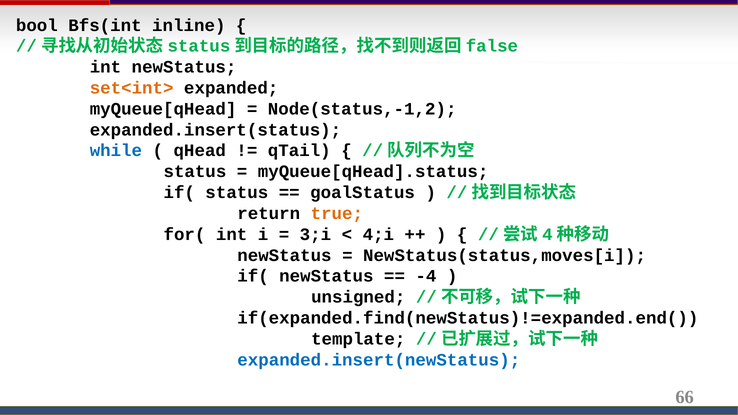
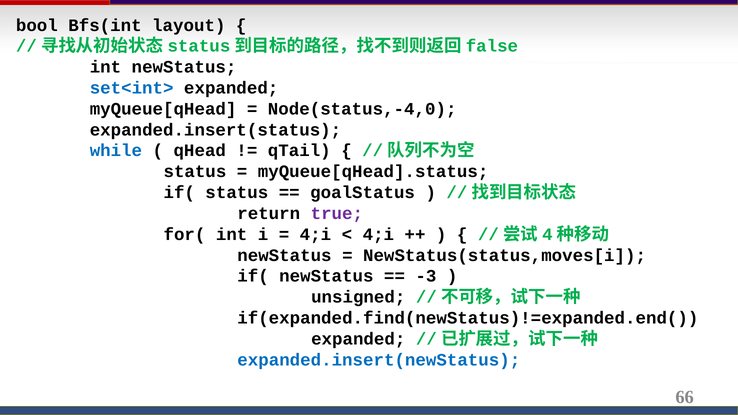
inline: inline -> layout (189, 25)
set<int> colour: orange -> blue (132, 88)
Node(status,-1,2: Node(status,-1,2 -> Node(status,-4,0 (362, 109)
true colour: orange -> purple (337, 214)
3;i: 3;i -> 4;i (315, 234)
-4: -4 -> -3 (426, 276)
template: template -> expanded (358, 339)
